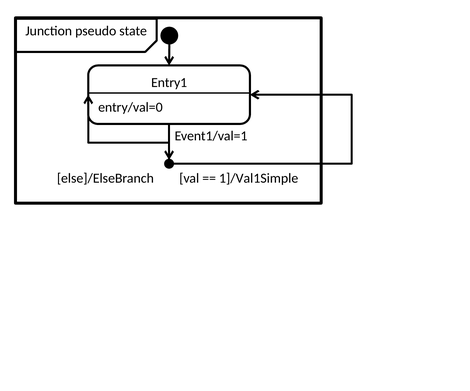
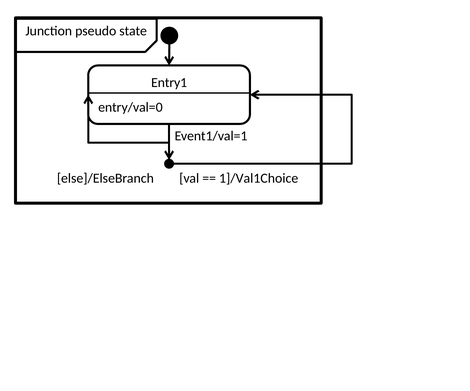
1]/Val1Simple: 1]/Val1Simple -> 1]/Val1Choice (259, 179)
